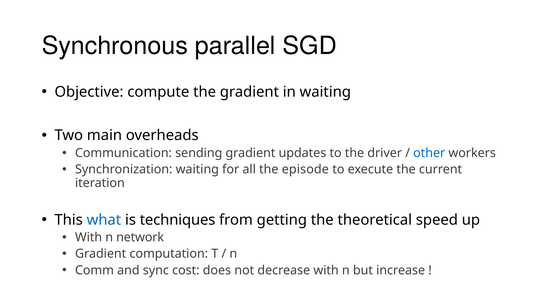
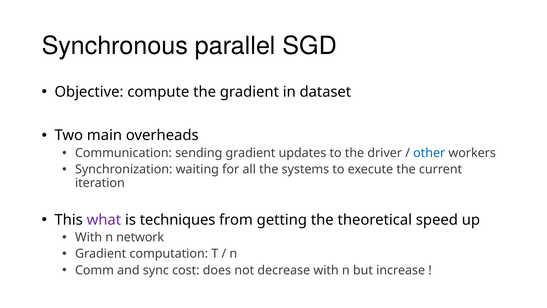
in waiting: waiting -> dataset (325, 92)
episode: episode -> systems (305, 169)
what colour: blue -> purple (104, 220)
